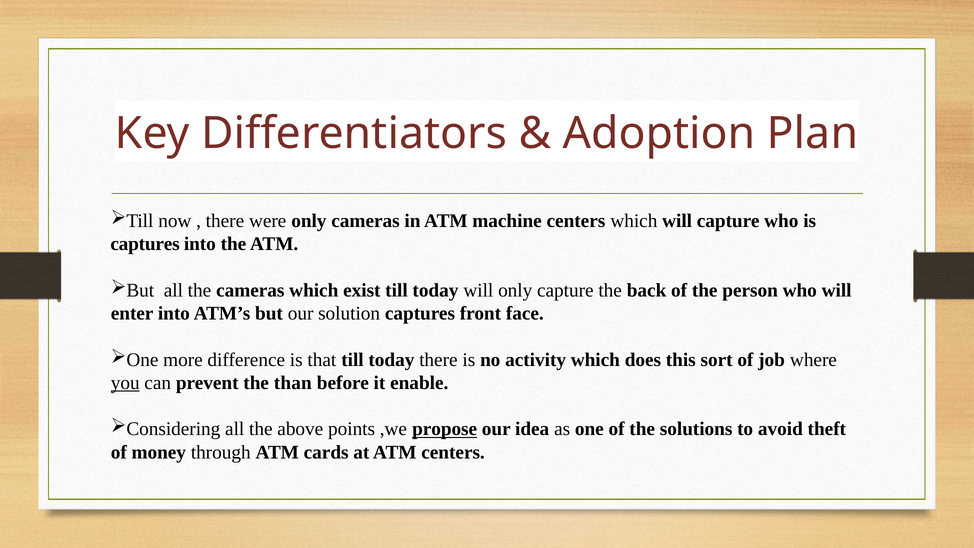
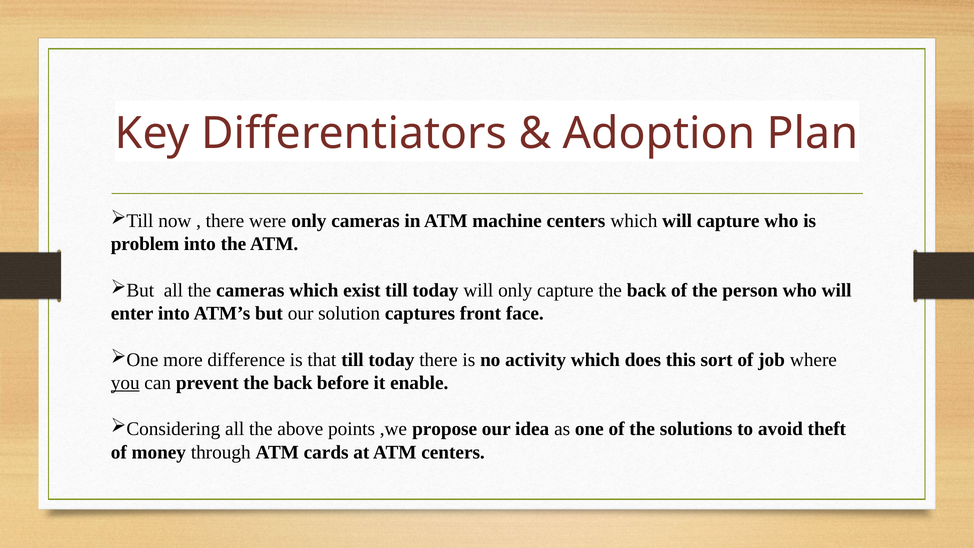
captures: captures -> problem (145, 244)
prevent the than: than -> back (293, 383)
propose underline: present -> none (445, 429)
